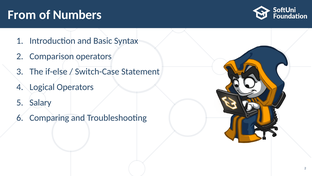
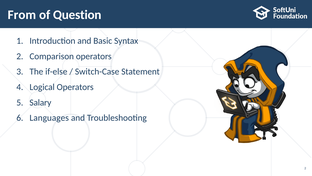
Numbers: Numbers -> Question (77, 15)
Comparing: Comparing -> Languages (49, 118)
